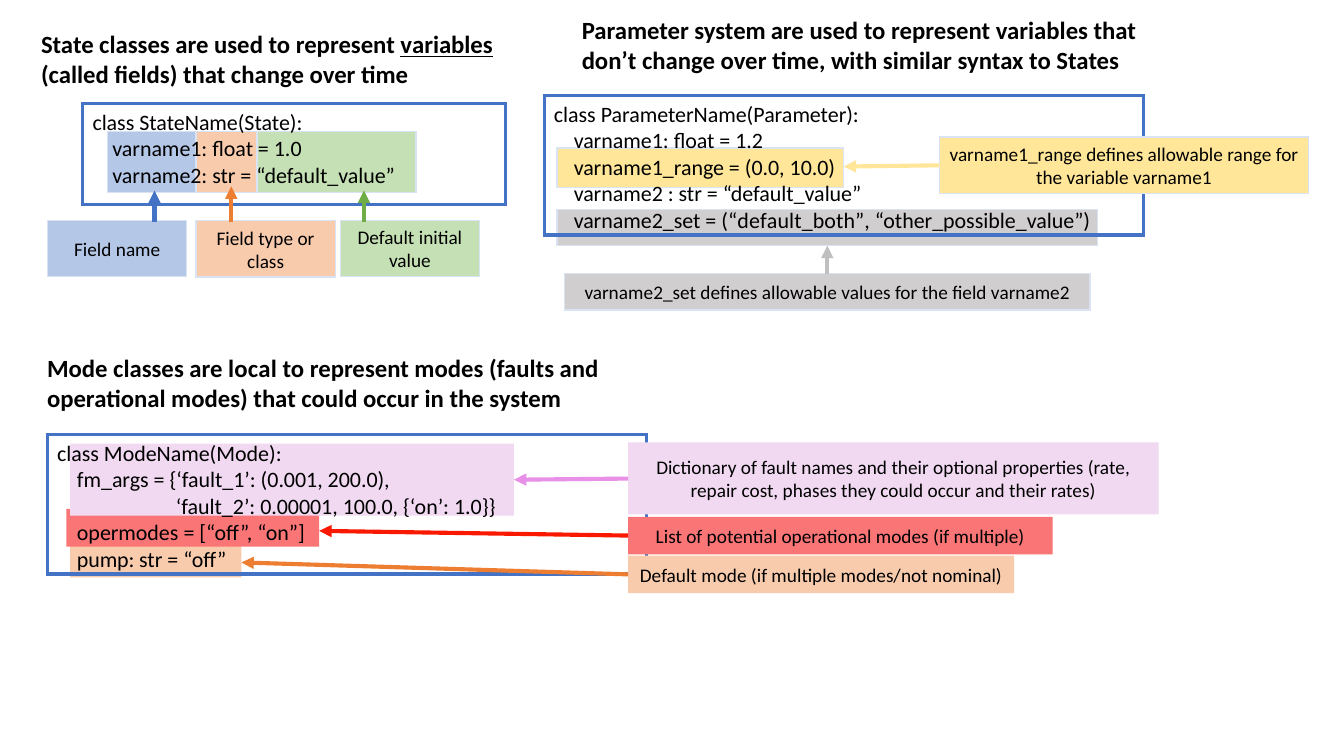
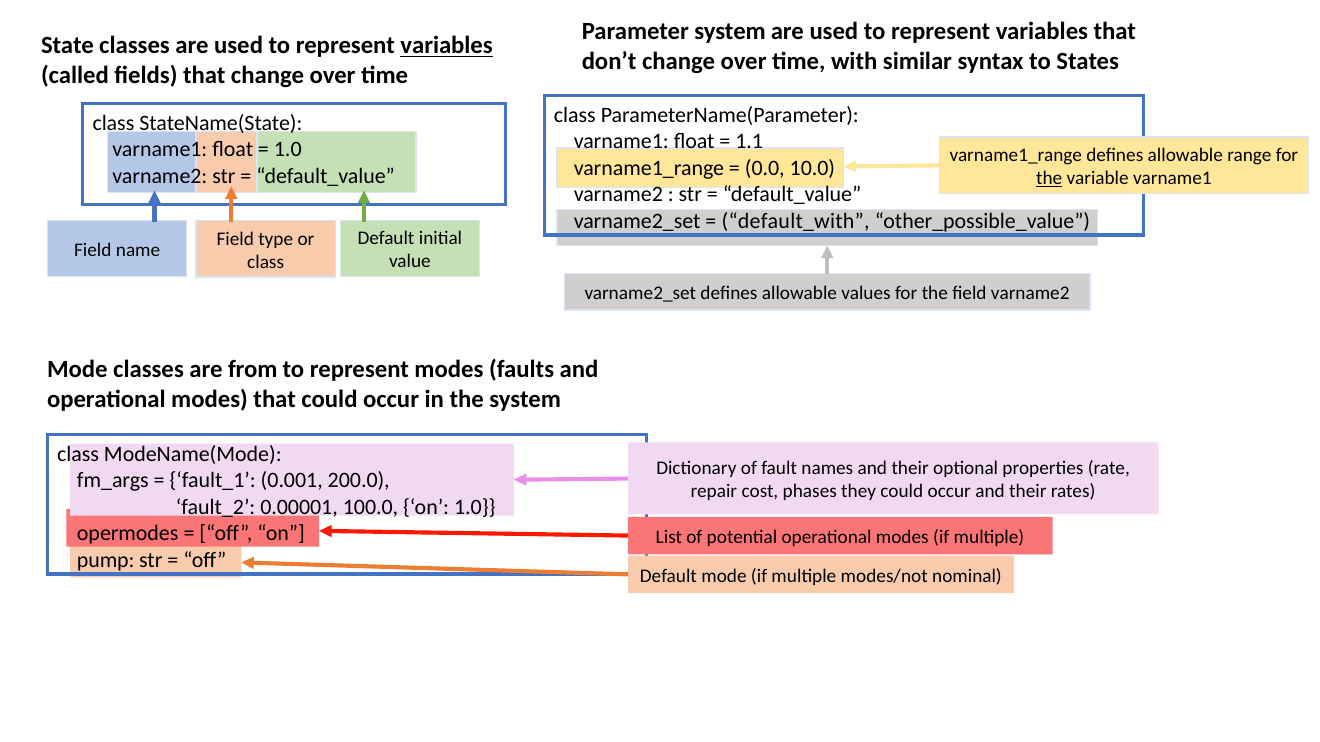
1.2: 1.2 -> 1.1 (749, 142)
the underline: none -> present (1049, 178)
default_both: default_both -> default_with (796, 221)
local: local -> from (253, 370)
